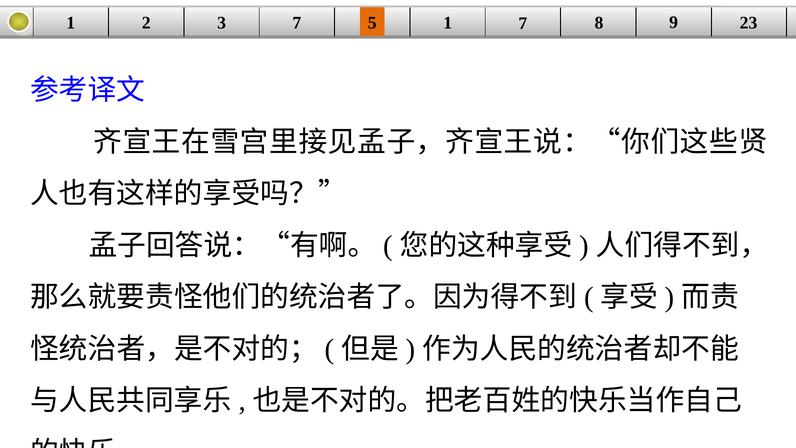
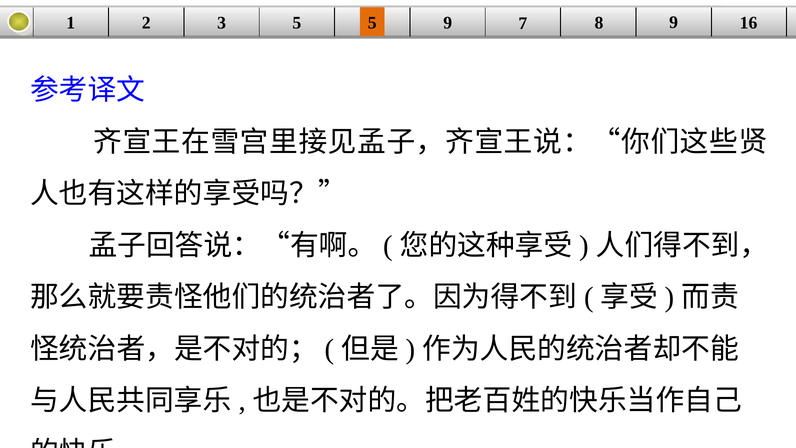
3 7: 7 -> 5 (297, 23)
5 1: 1 -> 9 (448, 23)
23: 23 -> 16 (749, 23)
